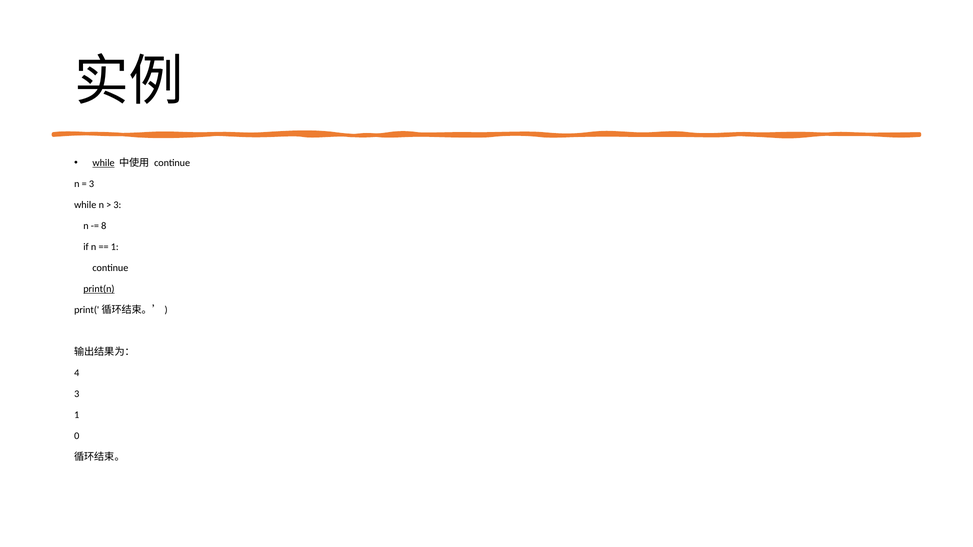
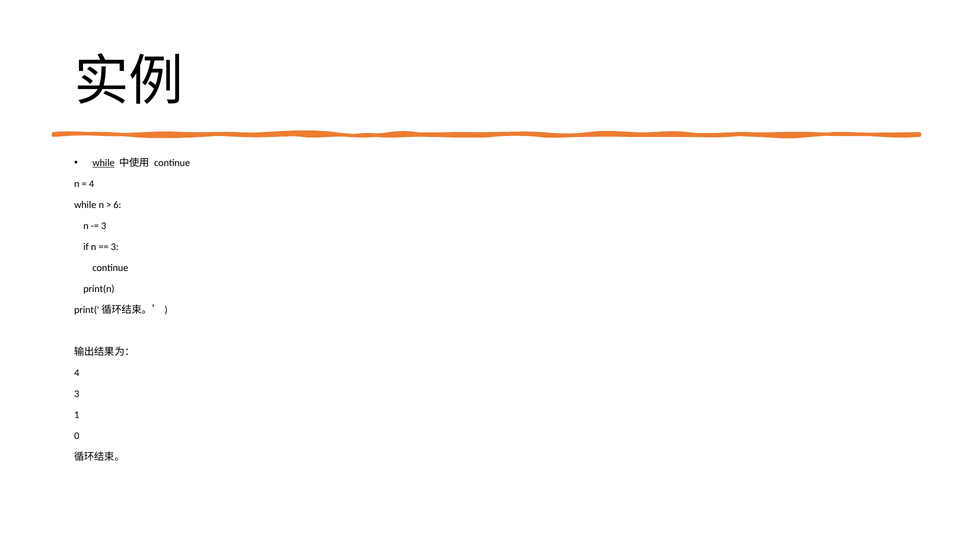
3: 3 -> 4 (92, 184)
3: 3 -> 6 (117, 205)
8: 8 -> 3 (104, 226)
1: 1 -> 3 (115, 247)
print(n underline: present -> none (99, 289)
